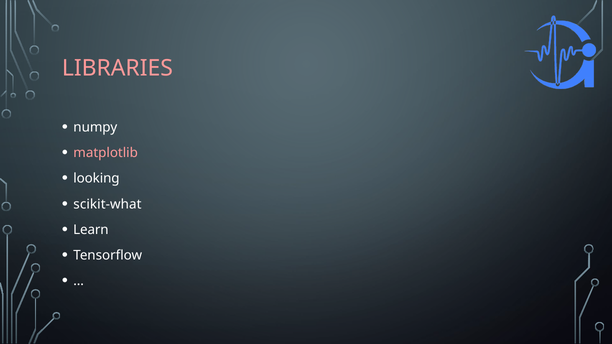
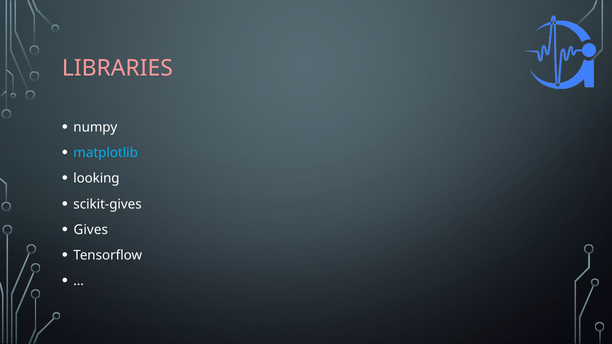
matplotlib colour: pink -> light blue (106, 153)
scikit-what: scikit-what -> scikit-gives (108, 204)
Learn: Learn -> Gives (91, 230)
